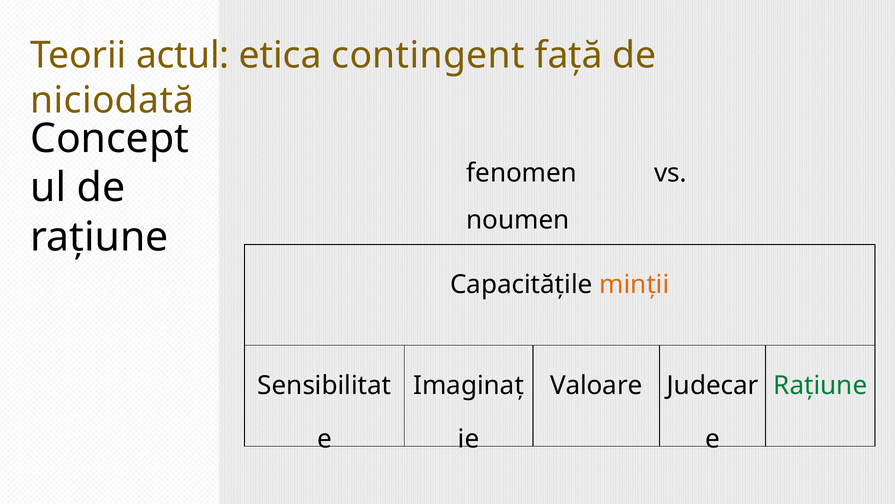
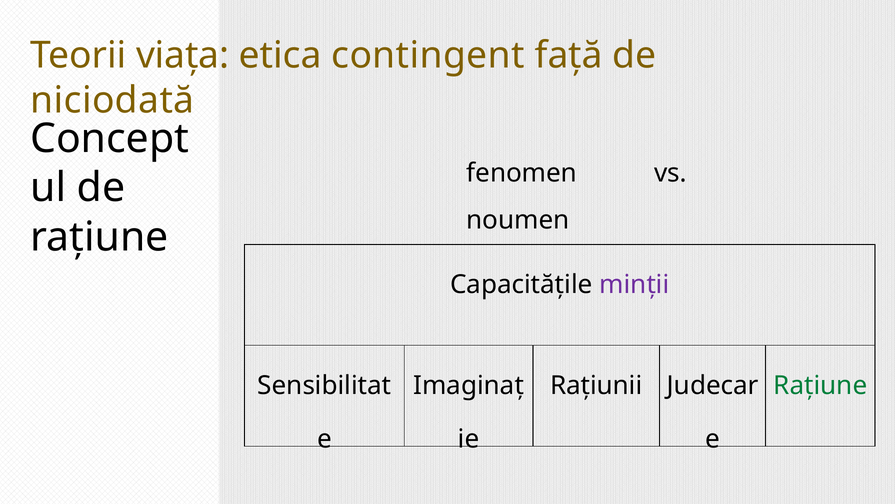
actul: actul -> viața (183, 56)
minții colour: orange -> purple (634, 285)
Valoare: Valoare -> Rațiunii (596, 385)
